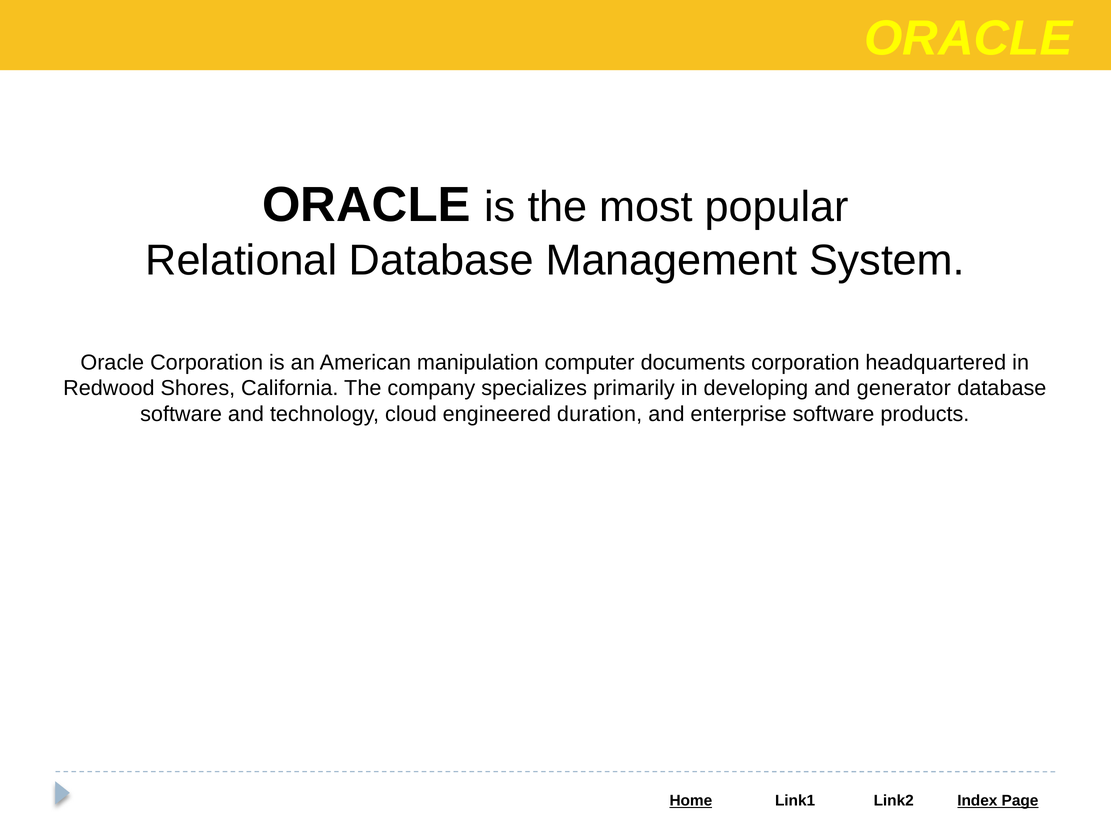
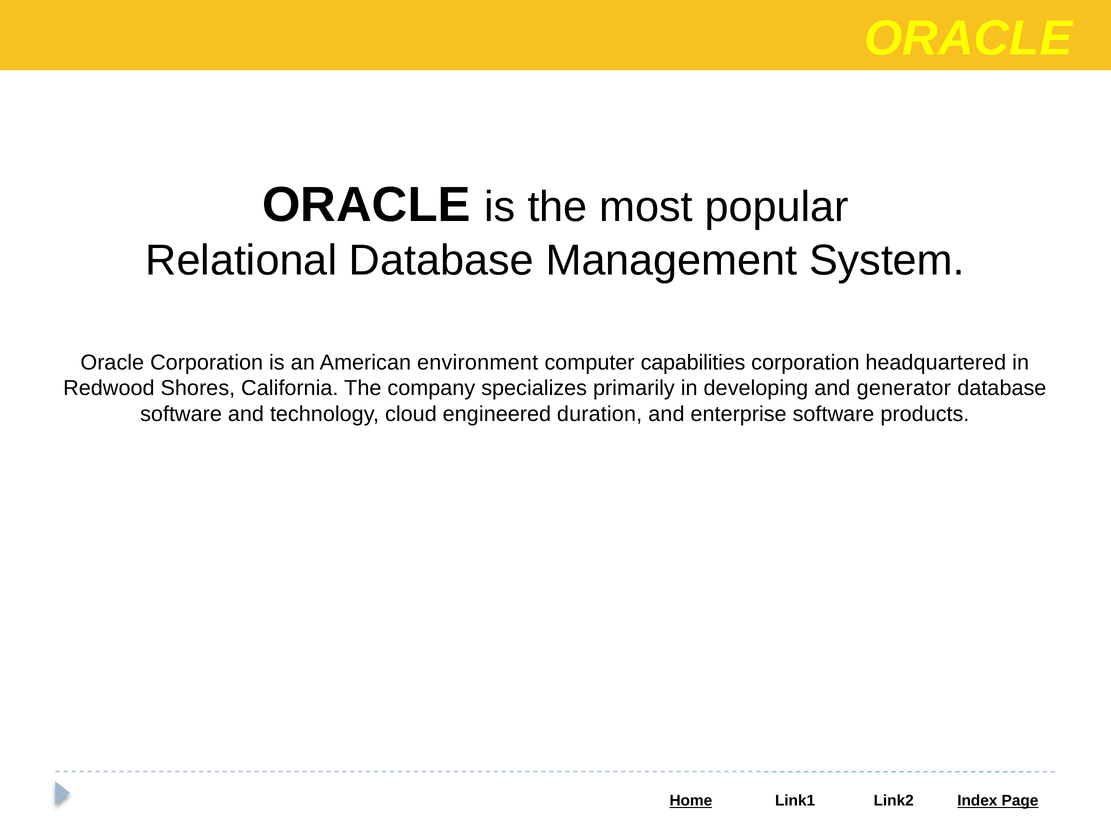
manipulation: manipulation -> environment (478, 363)
documents: documents -> capabilities (693, 363)
